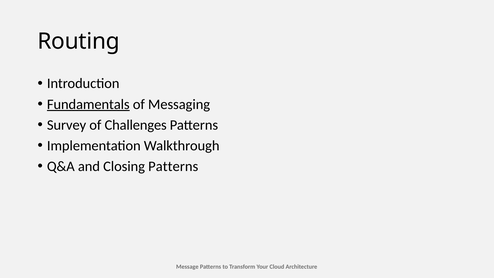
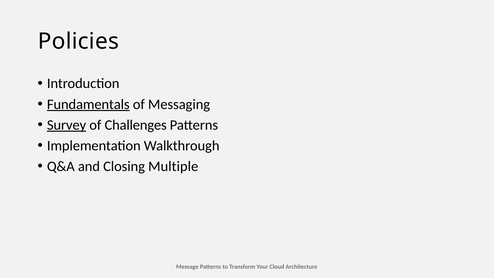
Routing: Routing -> Policies (78, 41)
Survey underline: none -> present (67, 125)
Closing Patterns: Patterns -> Multiple (173, 166)
